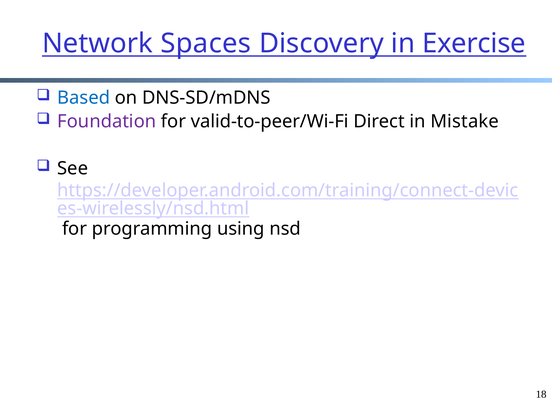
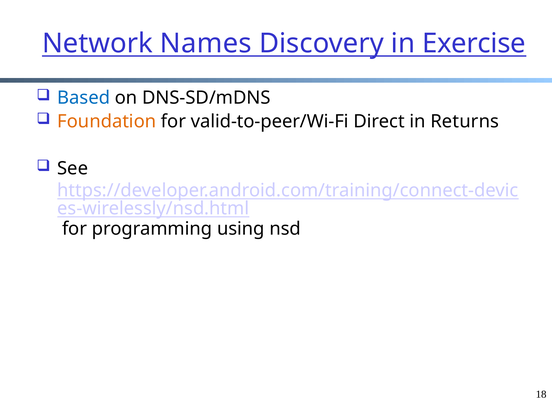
Spaces: Spaces -> Names (206, 43)
Foundation colour: purple -> orange (107, 121)
Mistake: Mistake -> Returns (465, 121)
